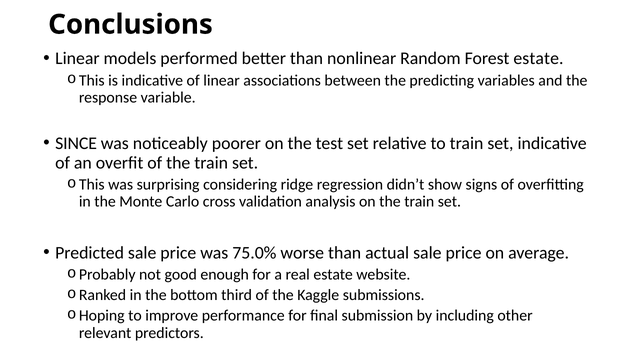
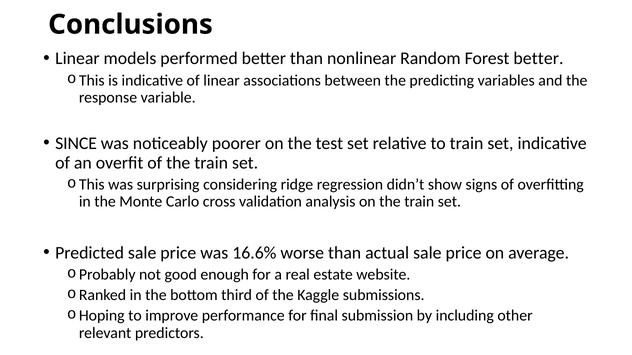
Forest estate: estate -> better (539, 59)
75.0%: 75.0% -> 16.6% (254, 253)
